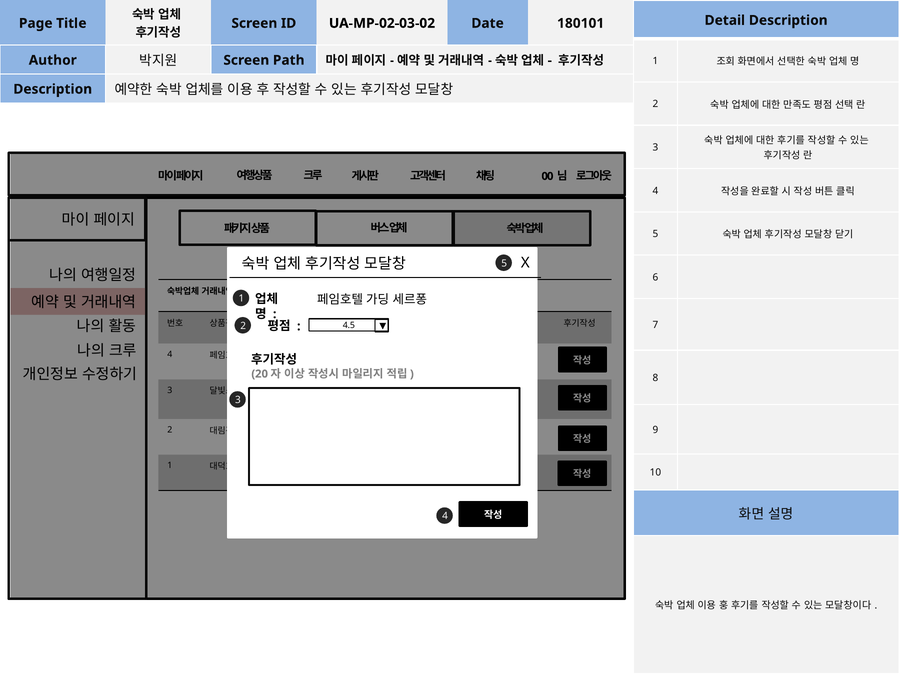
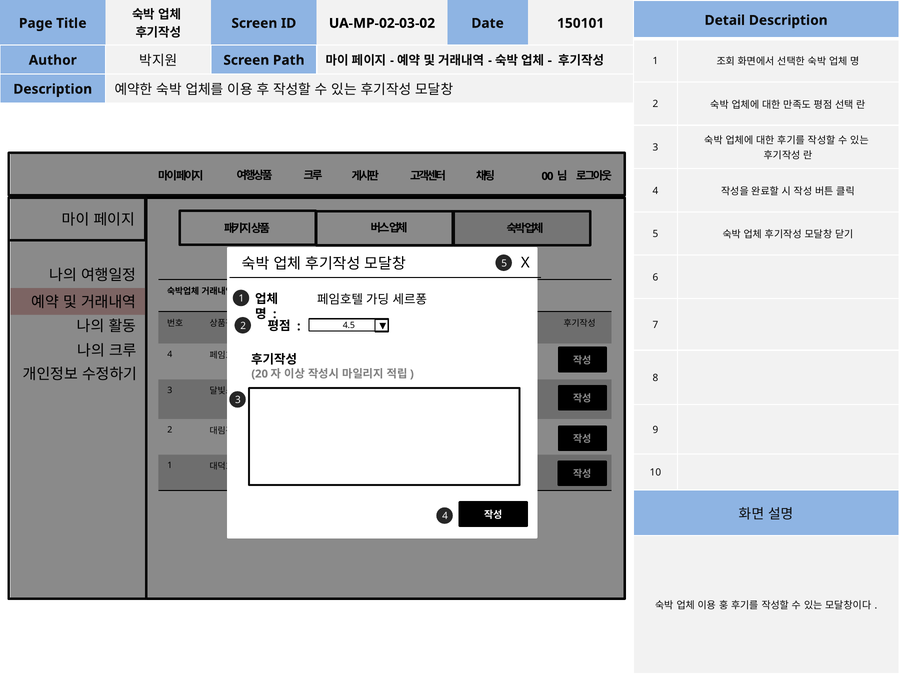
180101: 180101 -> 150101 (581, 23)
